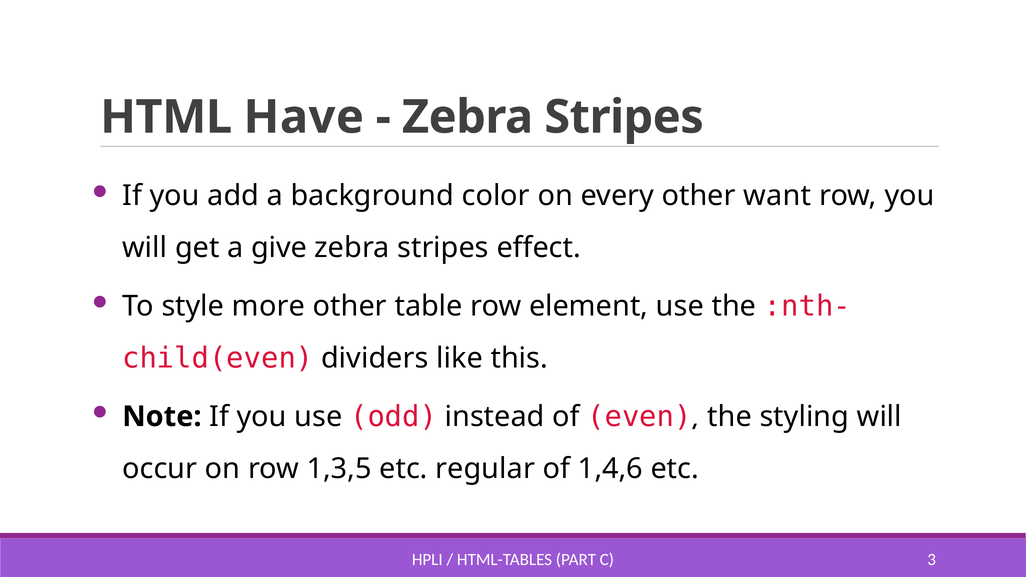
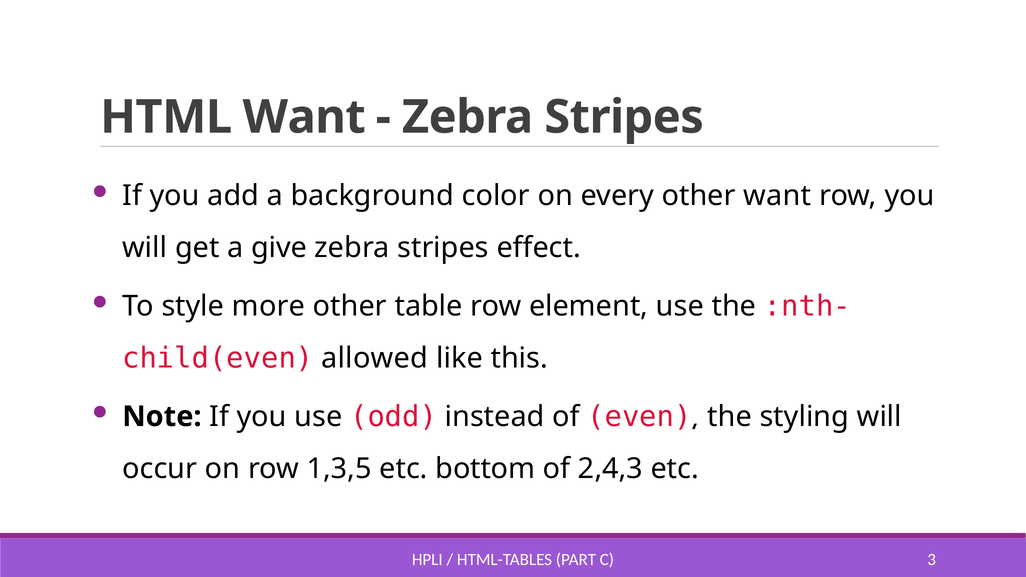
HTML Have: Have -> Want (304, 117)
dividers: dividers -> allowed (375, 358)
regular: regular -> bottom (485, 469)
1,4,6: 1,4,6 -> 2,4,3 (610, 469)
